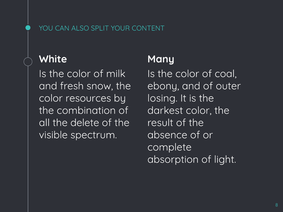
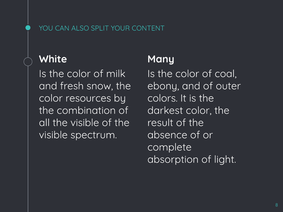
losing: losing -> colors (162, 98)
all the delete: delete -> visible (85, 123)
